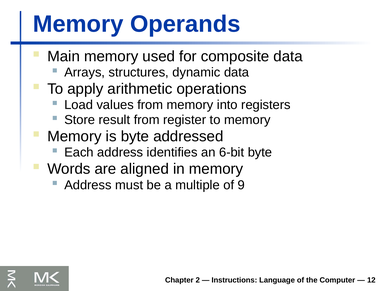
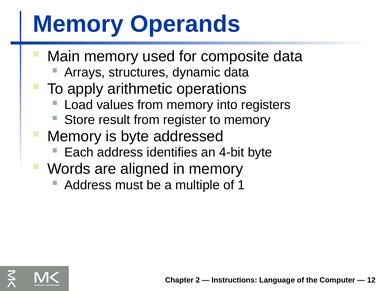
6-bit: 6-bit -> 4-bit (232, 152)
9: 9 -> 1 (241, 185)
